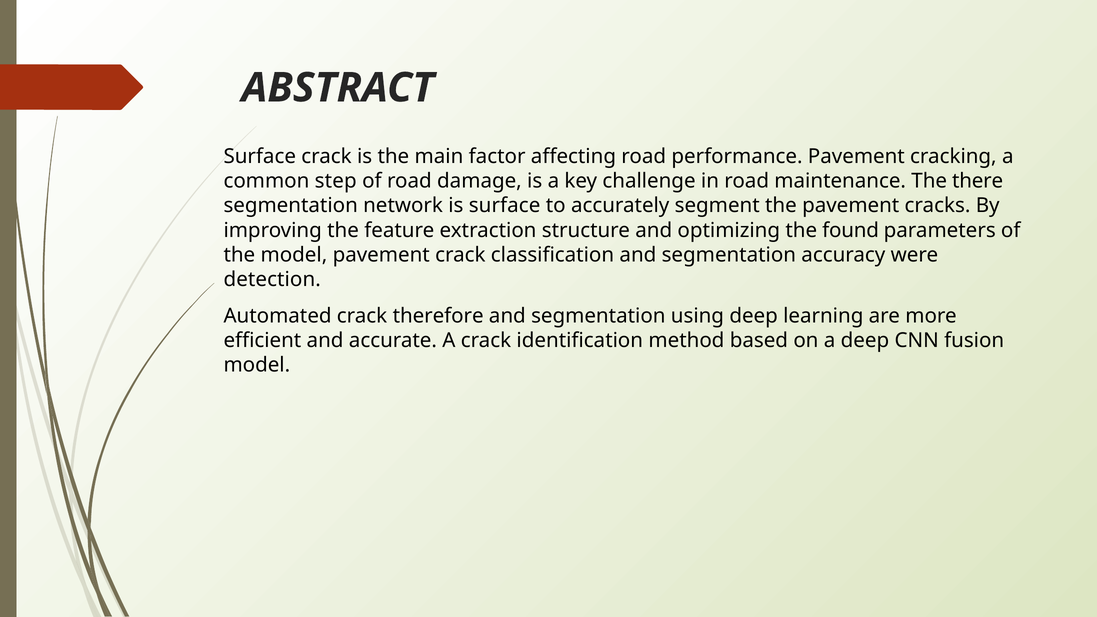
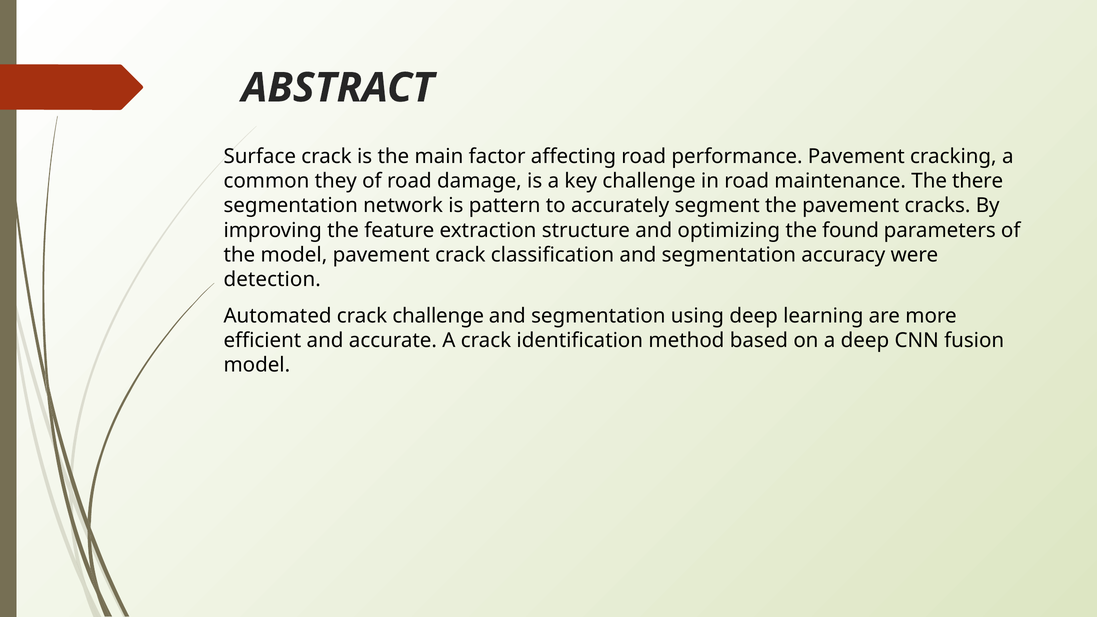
step: step -> they (336, 181)
is surface: surface -> pattern (505, 206)
crack therefore: therefore -> challenge (438, 316)
